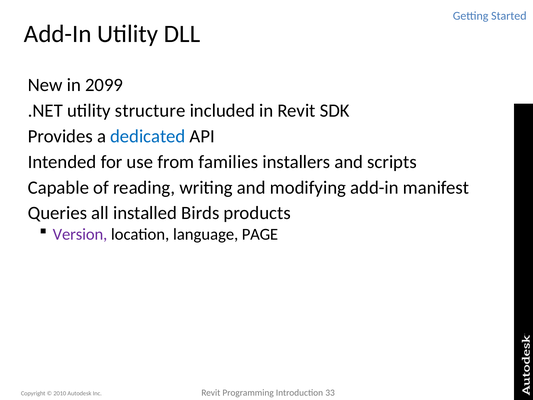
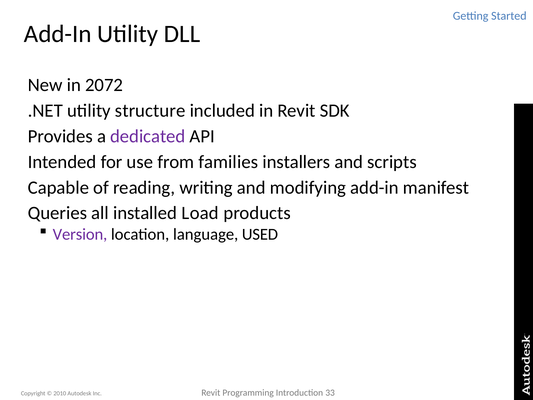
2099: 2099 -> 2072 (104, 85)
dedicated colour: blue -> purple (148, 136)
Birds: Birds -> Load (200, 213)
PAGE: PAGE -> USED (260, 234)
